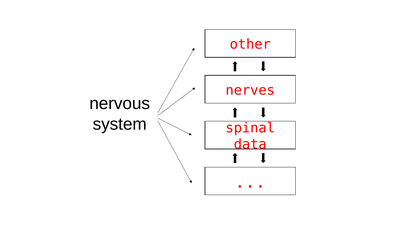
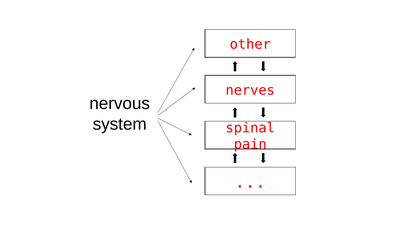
data: data -> pain (250, 144)
